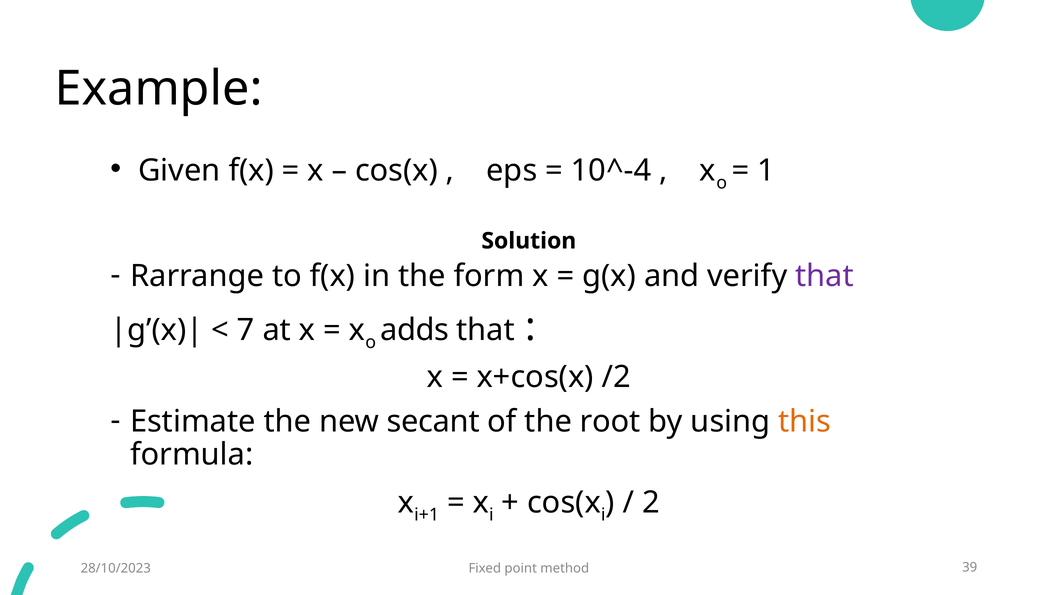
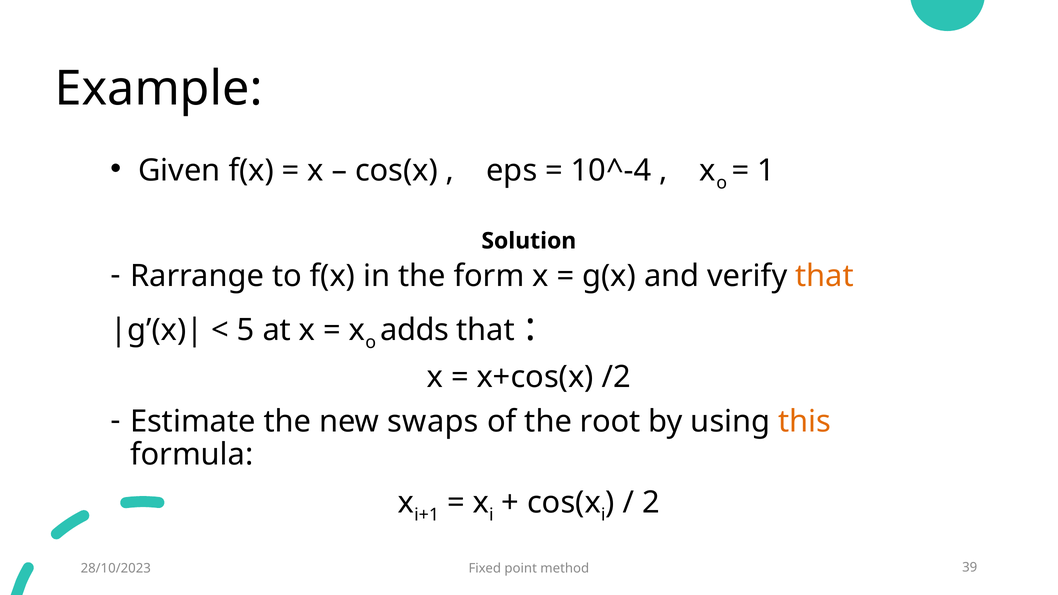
that colour: purple -> orange (825, 276)
7: 7 -> 5 (246, 330)
secant: secant -> swaps (433, 422)
